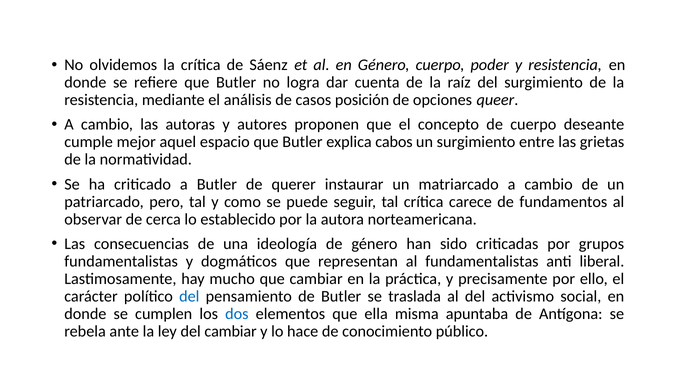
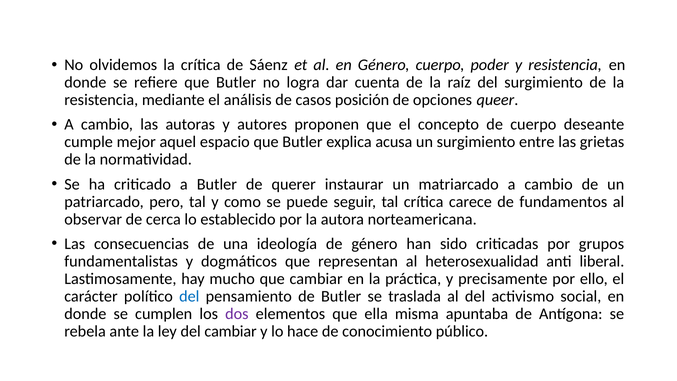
cabos: cabos -> acusa (394, 142)
al fundamentalistas: fundamentalistas -> heterosexualidad (482, 261)
dos colour: blue -> purple (237, 314)
